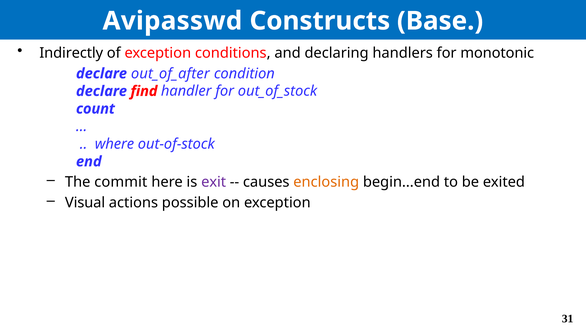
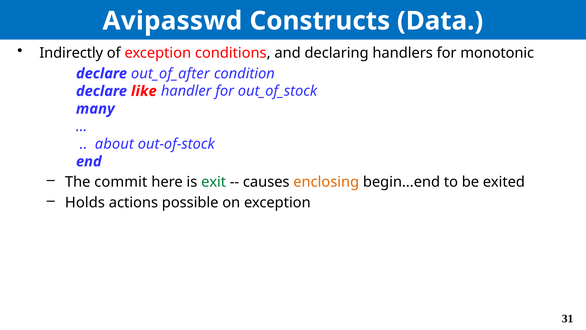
Base: Base -> Data (440, 21)
find: find -> like (144, 91)
count: count -> many (95, 109)
where: where -> about (114, 144)
exit colour: purple -> green (214, 182)
Visual: Visual -> Holds (85, 202)
